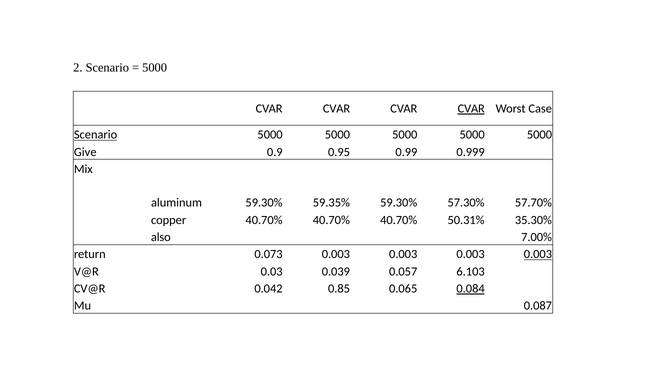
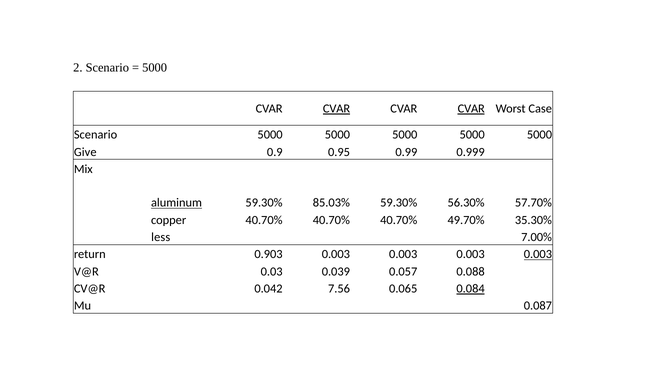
CVAR underline: none -> present (337, 109)
Scenario underline: present -> none (96, 135)
aluminum underline: none -> present (177, 203)
59.35%: 59.35% -> 85.03% (331, 203)
57.30%: 57.30% -> 56.30% (466, 203)
50.31%: 50.31% -> 49.70% (466, 220)
also: also -> less (161, 237)
0.073: 0.073 -> 0.903 (269, 255)
6.103: 6.103 -> 0.088 (471, 272)
0.85: 0.85 -> 7.56 (339, 289)
